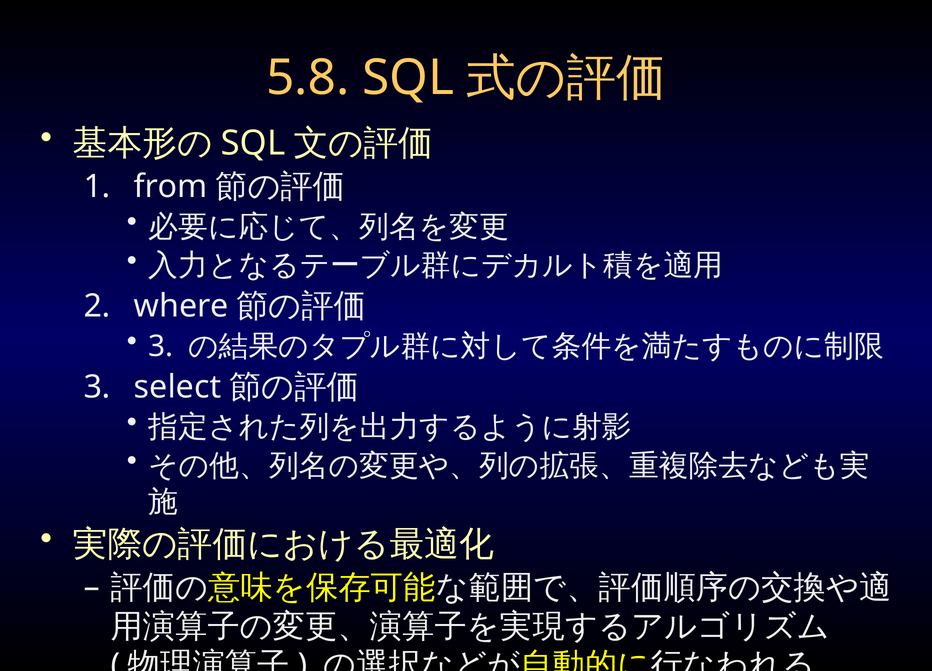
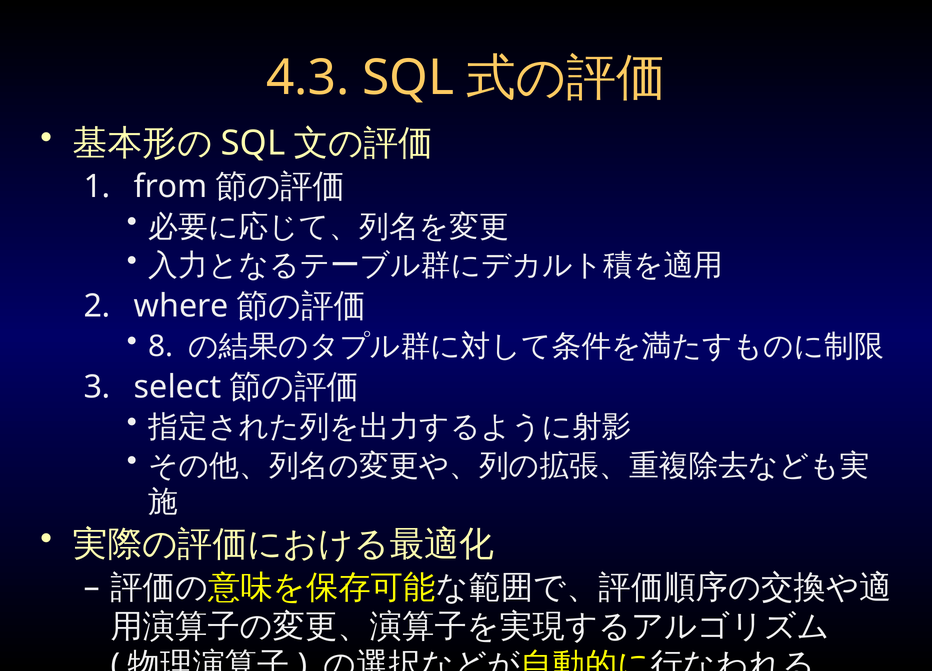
5.8: 5.8 -> 4.3 (308, 78)
3: 3 -> 8 (161, 346)
